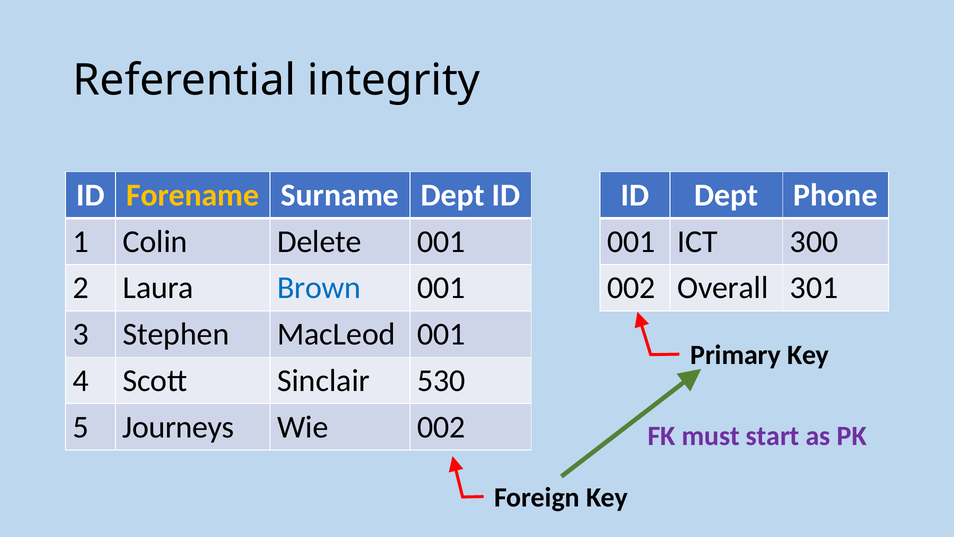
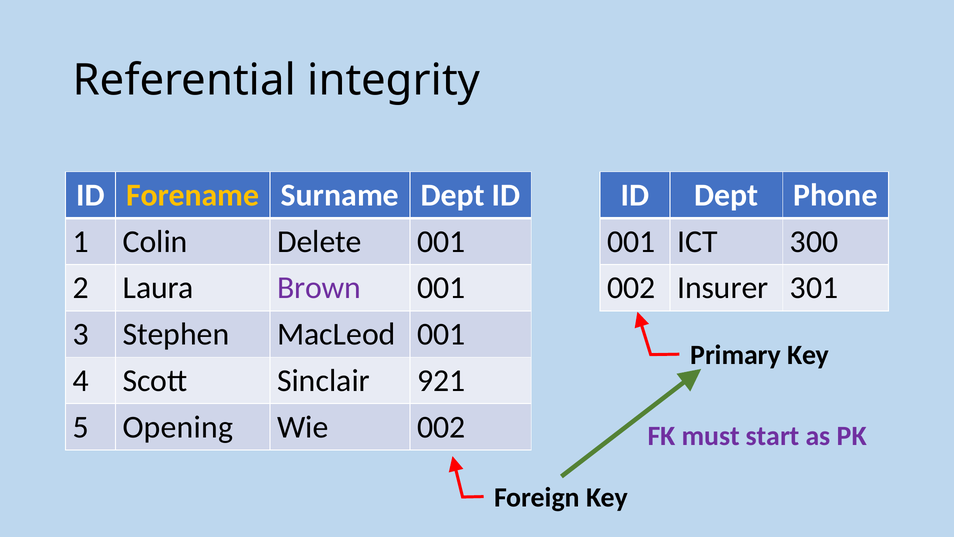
Brown colour: blue -> purple (319, 288)
Overall: Overall -> Insurer (723, 288)
530: 530 -> 921 (441, 380)
Journeys: Journeys -> Opening (178, 427)
